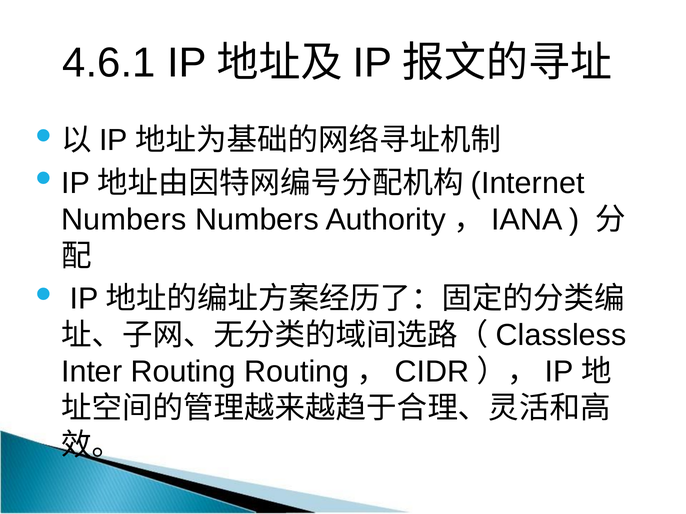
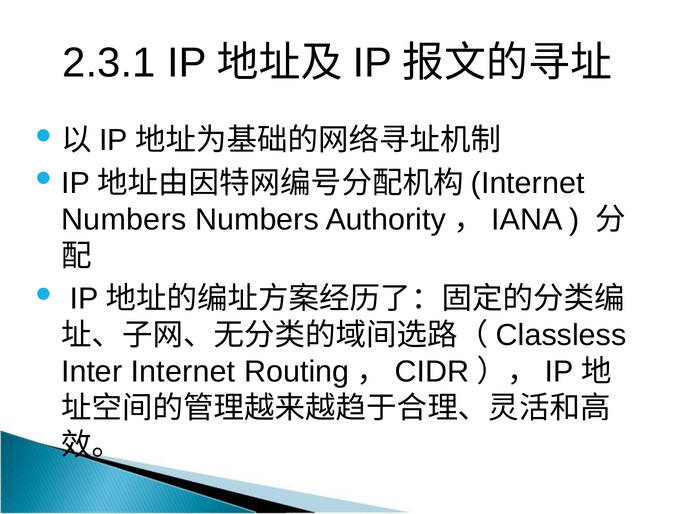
4.6.1: 4.6.1 -> 2.3.1 (109, 63)
Inter Routing: Routing -> Internet (183, 372)
